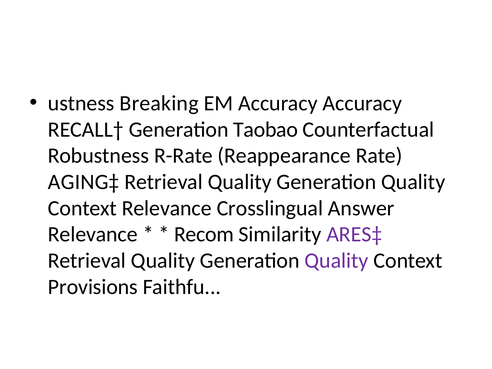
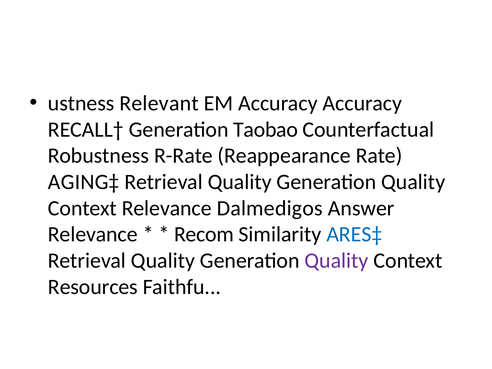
Breaking: Breaking -> Relevant (159, 103)
Crosslingual: Crosslingual -> Dalmedigos (270, 208)
ARES‡ colour: purple -> blue (354, 234)
Provisions: Provisions -> Resources (93, 287)
